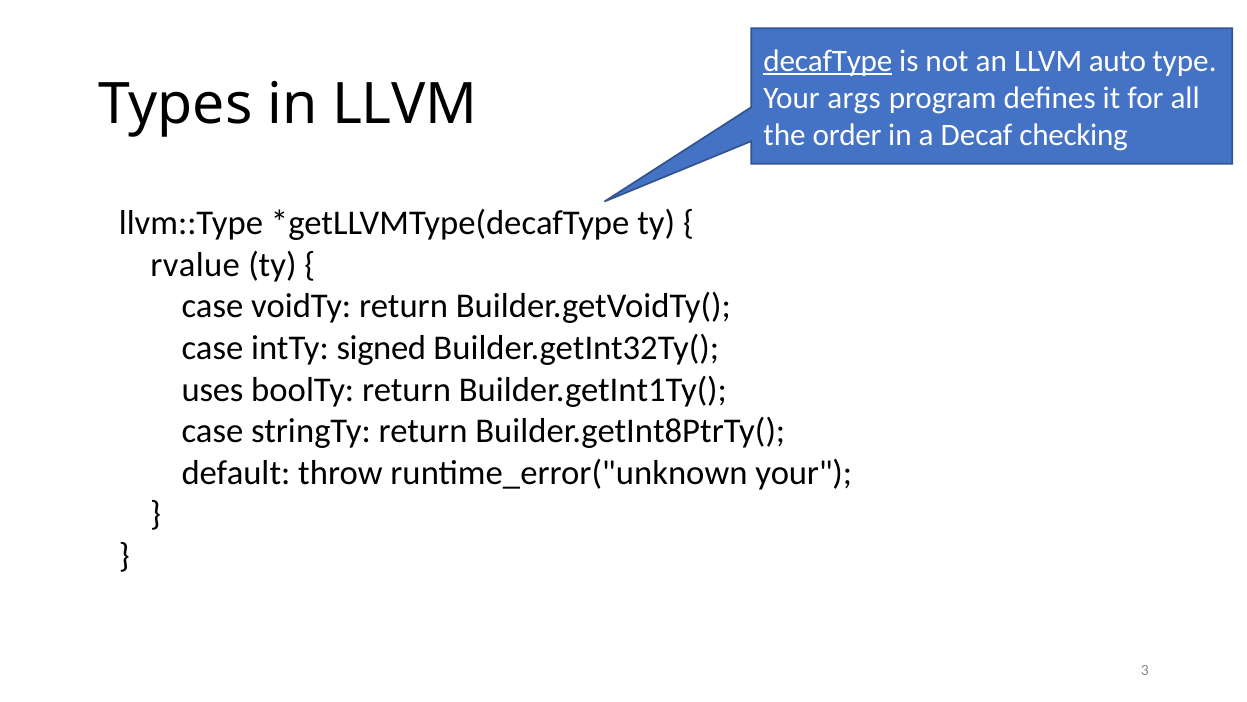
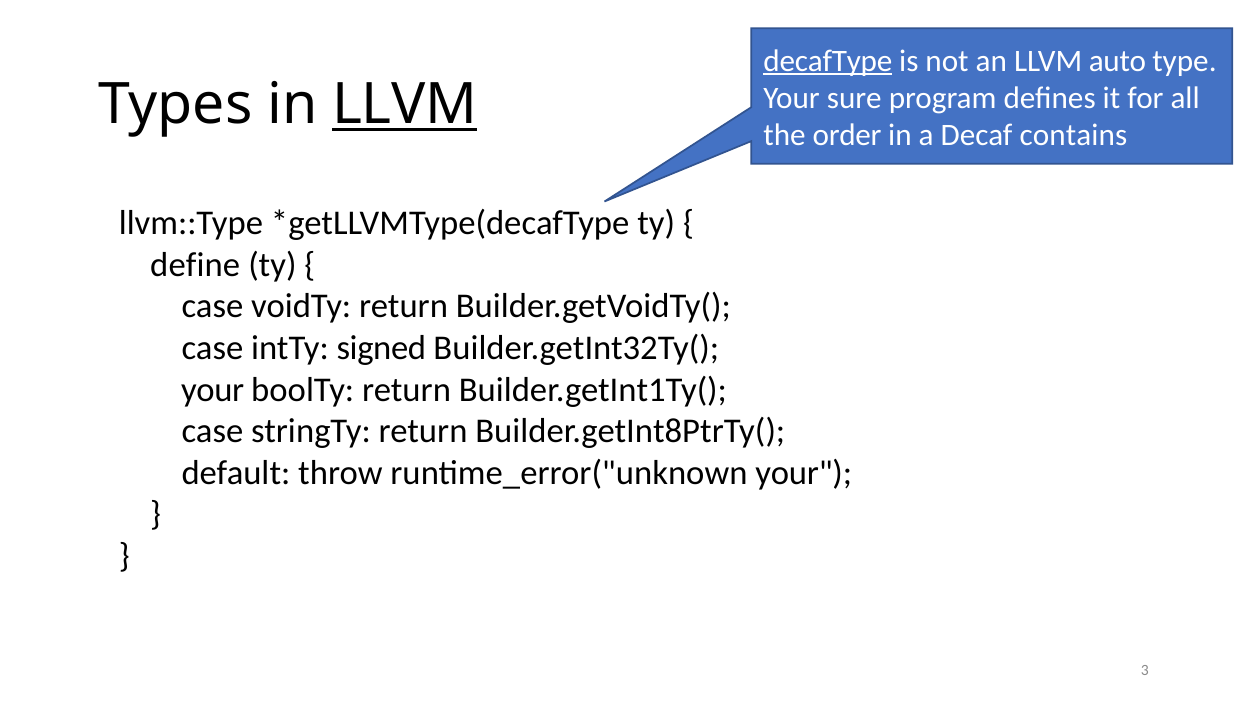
args: args -> sure (854, 98)
LLVM underline: none -> present (405, 105)
checking: checking -> contains (1073, 136)
rvalue: rvalue -> define (195, 265)
uses: uses -> your (213, 389)
